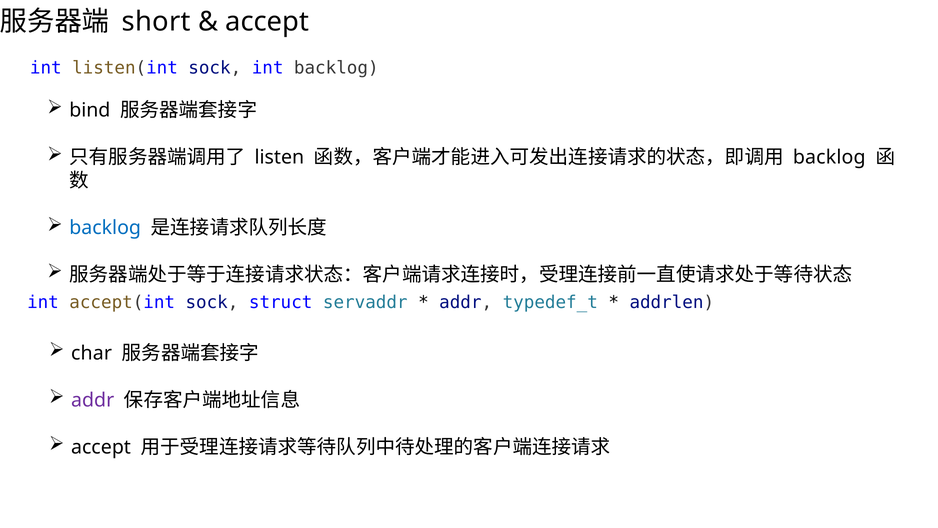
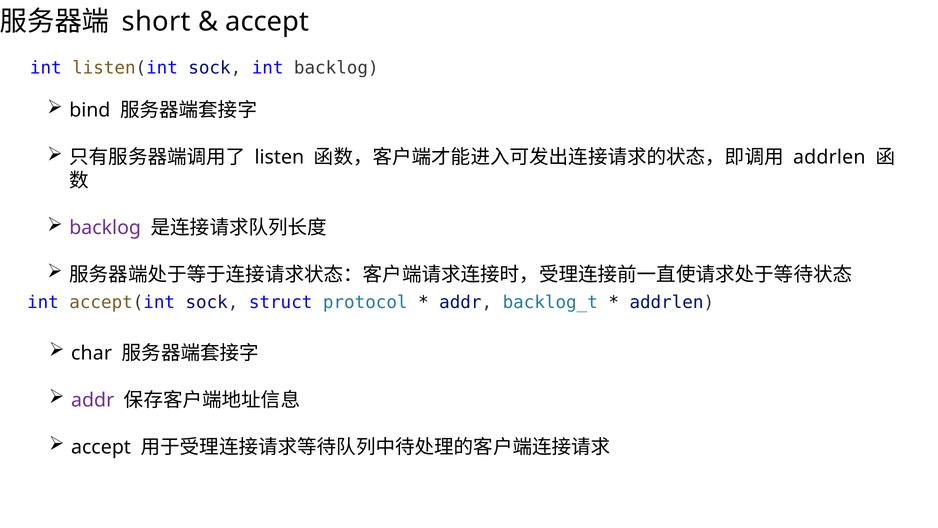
backlog: backlog -> addrlen (829, 157)
backlog colour: blue -> purple (105, 228)
servaddr: servaddr -> protocol (365, 302)
typedef_t: typedef_t -> backlog_t (550, 302)
